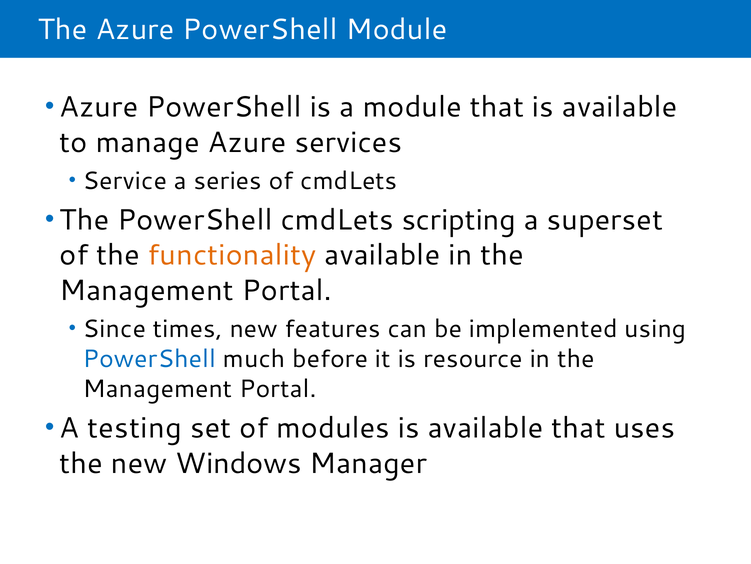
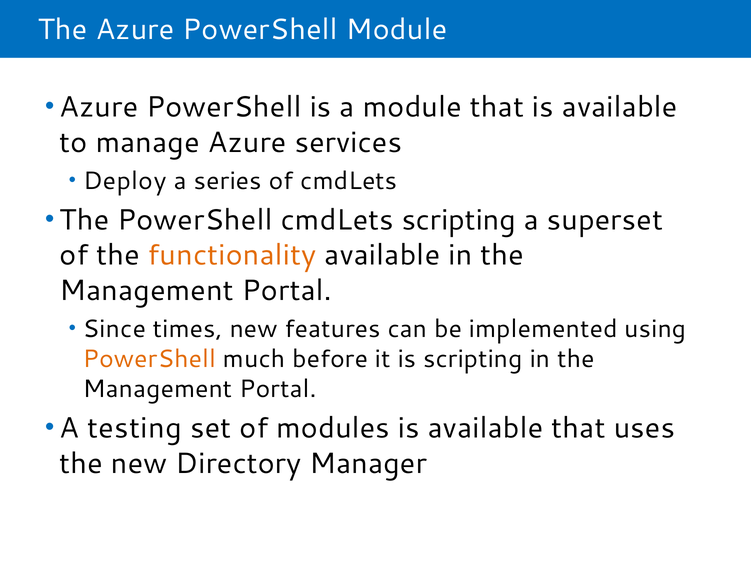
Service: Service -> Deploy (125, 181)
PowerShell colour: blue -> orange (149, 359)
is resource: resource -> scripting (473, 359)
Windows: Windows -> Directory (238, 463)
